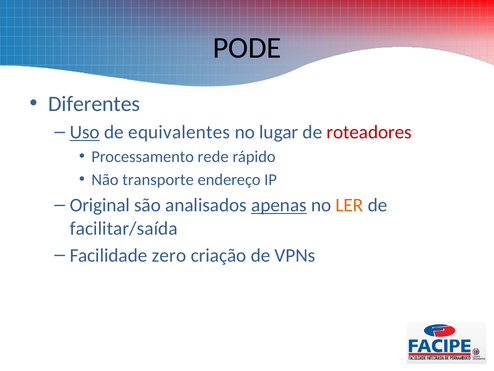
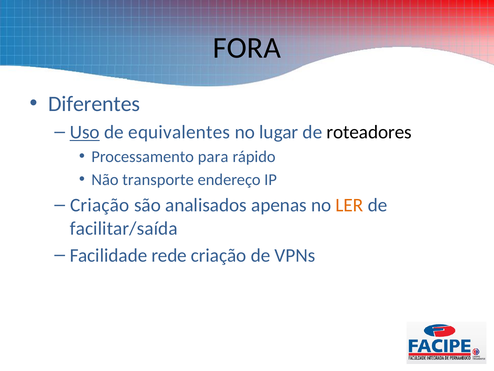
PODE: PODE -> FORA (247, 48)
roteadores colour: red -> black (369, 132)
rede: rede -> para (213, 157)
Original: Original -> Criação (100, 205)
apenas underline: present -> none (279, 205)
zero: zero -> rede (169, 255)
